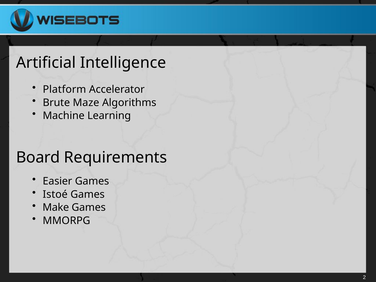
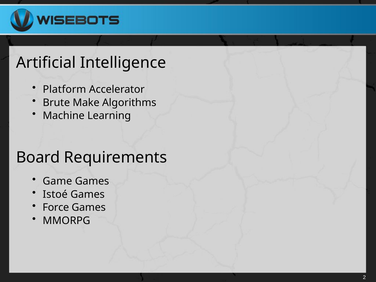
Maze: Maze -> Make (86, 103)
Easier: Easier -> Game (57, 181)
Make: Make -> Force (56, 207)
